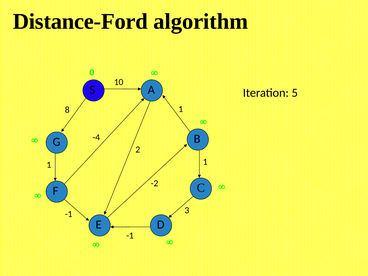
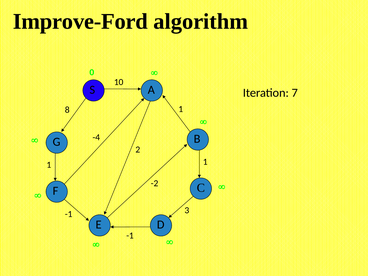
Distance-Ford: Distance-Ford -> Improve-Ford (80, 22)
5: 5 -> 7 (295, 93)
